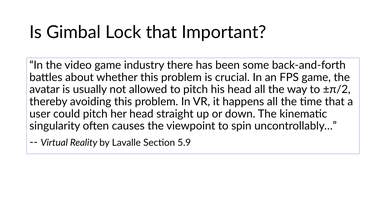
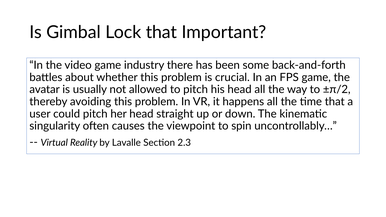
5.9: 5.9 -> 2.3 (184, 143)
